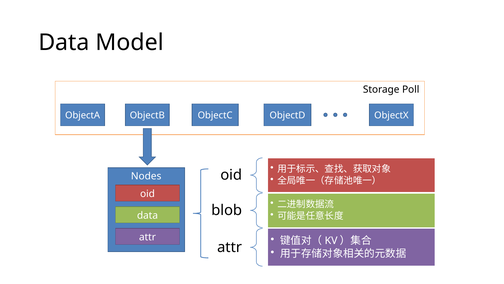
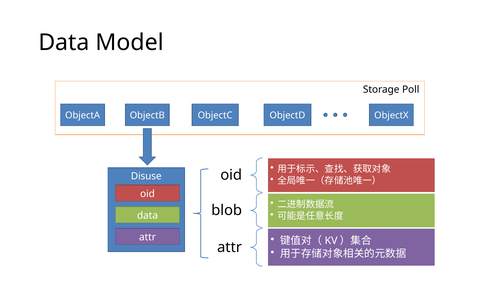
Nodes: Nodes -> Disuse (146, 176)
